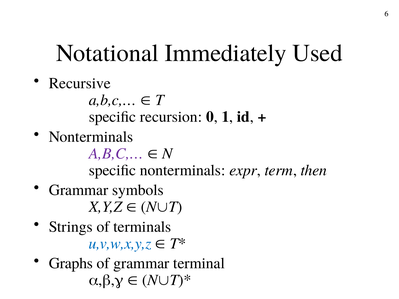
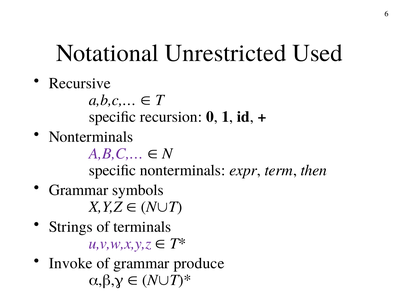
Immediately: Immediately -> Unrestricted (225, 53)
u,v,w,x,y,z colour: blue -> purple (120, 244)
Graphs: Graphs -> Invoke (71, 263)
terminal: terminal -> produce (199, 263)
